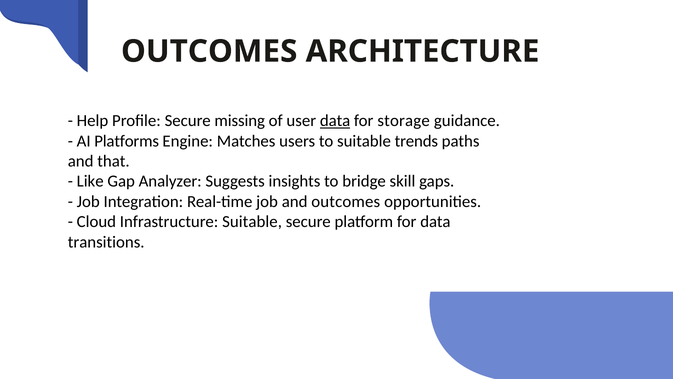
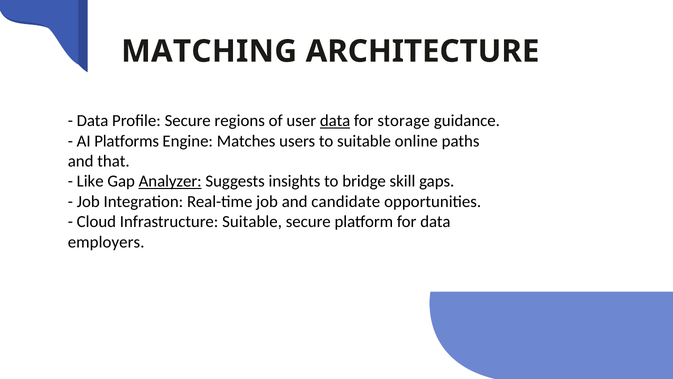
OUTCOMES: OUTCOMES -> MATCHING (209, 51)
Help: Help -> Data (93, 121)
missing: missing -> regions (240, 121)
trends: trends -> online (416, 141)
Analyzer underline: none -> present (170, 181)
and outcomes: outcomes -> candidate (346, 201)
transitions: transitions -> employers (106, 242)
